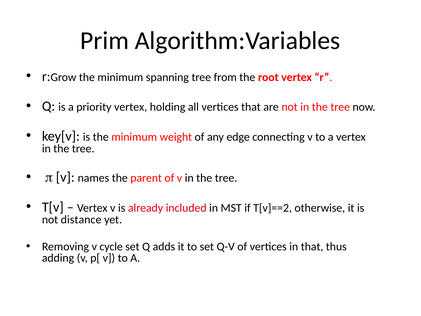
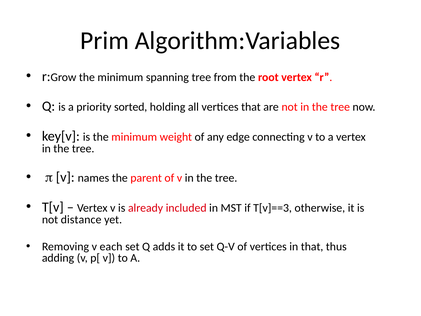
priority vertex: vertex -> sorted (131, 107)
T[v]==2: T[v]==2 -> T[v]==3 (273, 208)
cycle: cycle -> each (111, 247)
